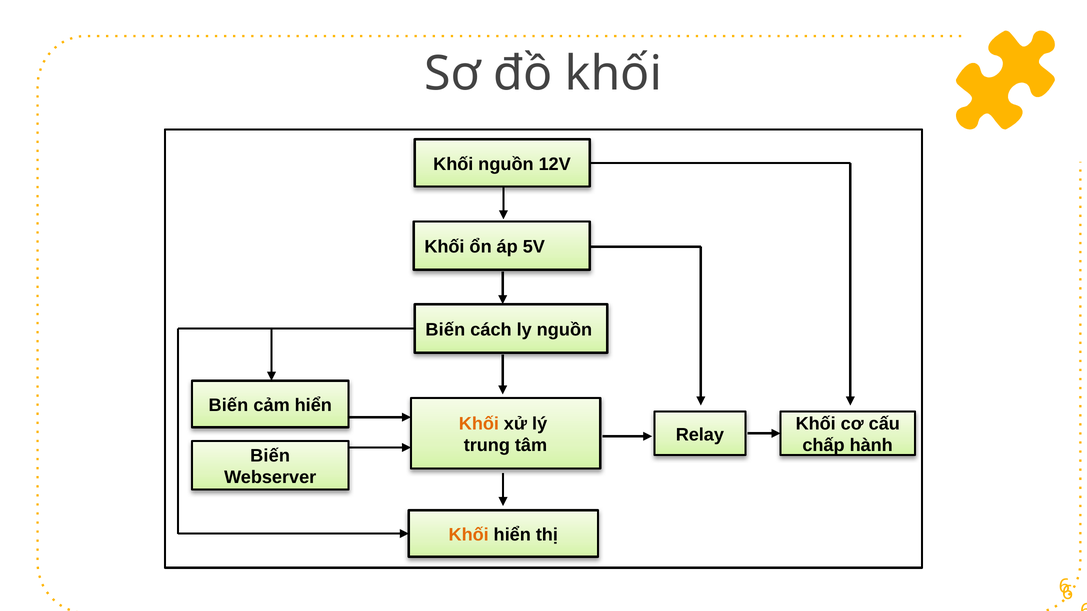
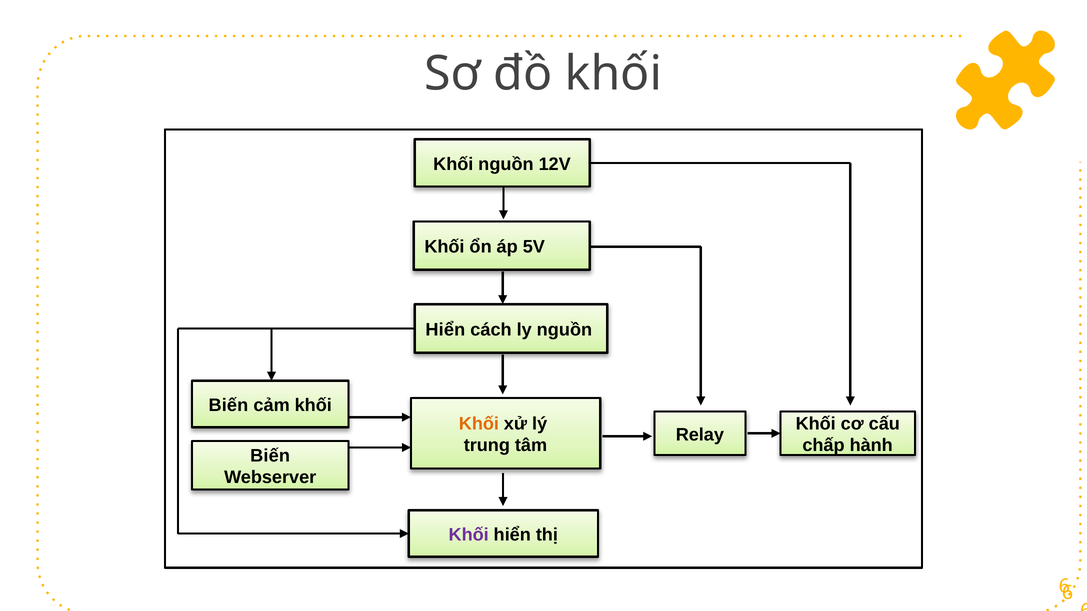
Biến: Biến -> Hiển (445, 330)
cảm hiển: hiển -> khối (313, 406)
Khối colour: orange -> purple (469, 535)
